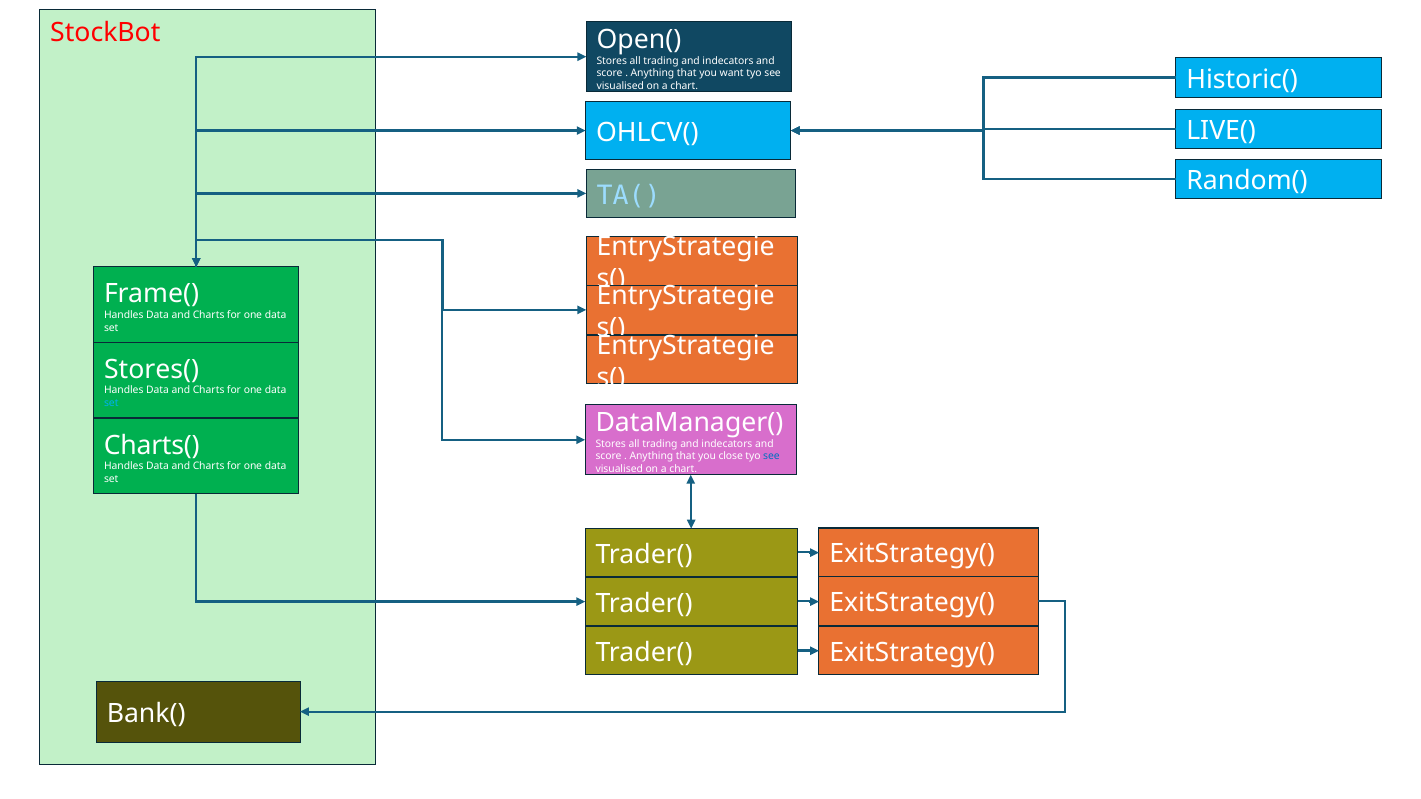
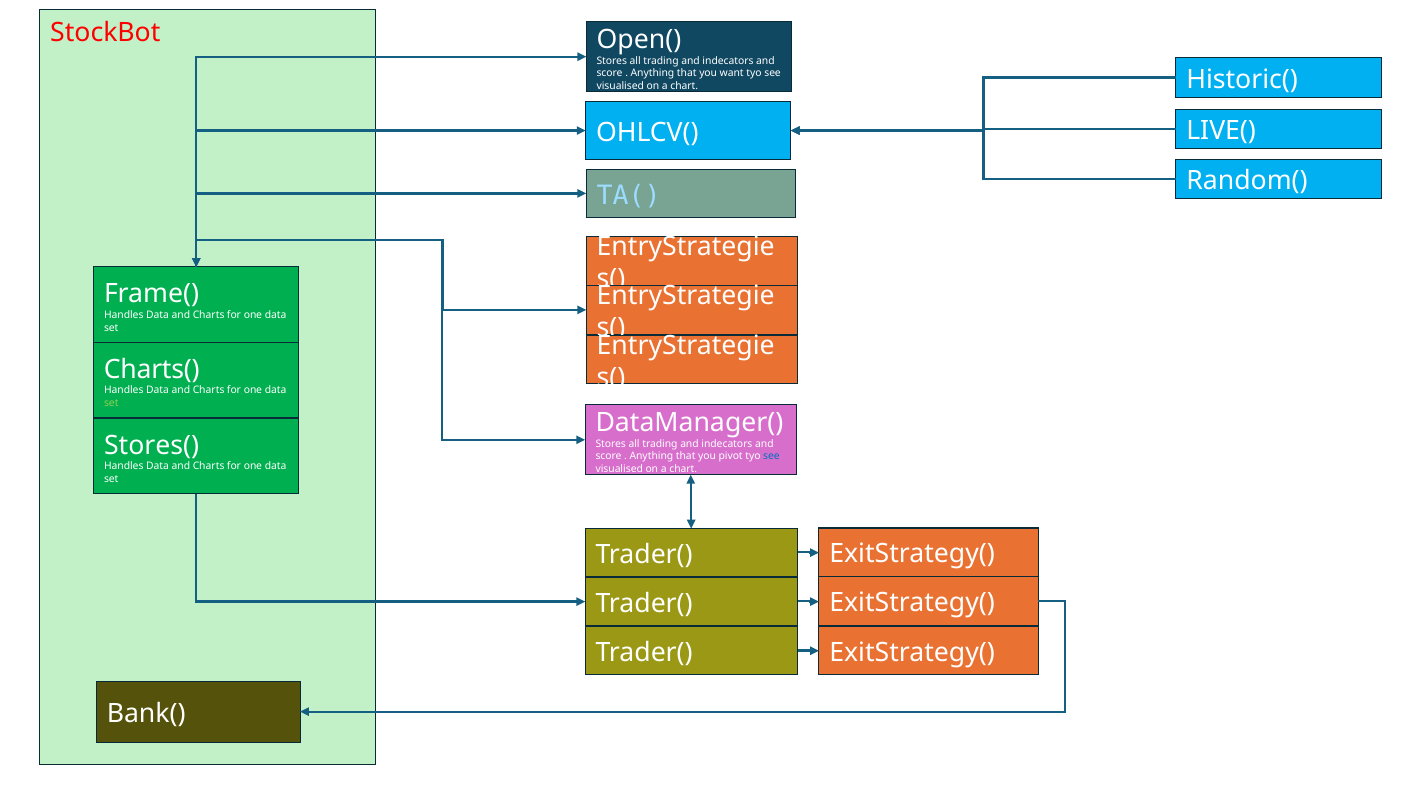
Stores(: Stores( -> Charts( (152, 370)
set colour: light blue -> light green (111, 403)
Charts(: Charts( -> Stores( (152, 445)
close: close -> pivot (731, 457)
